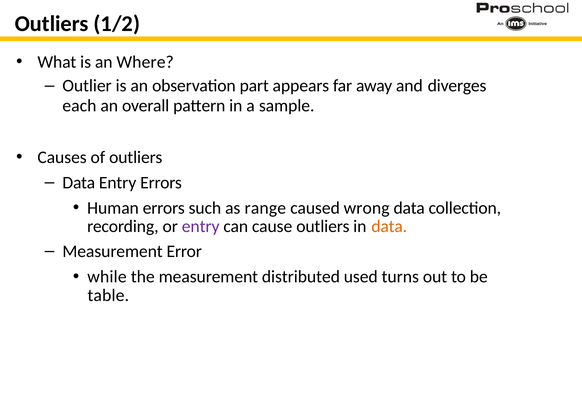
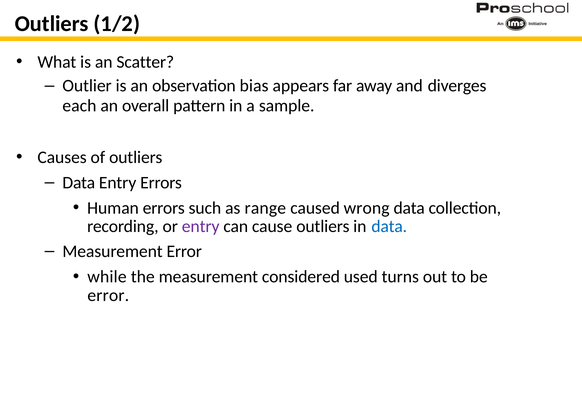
Where: Where -> Scatter (145, 62)
part: part -> bias (254, 86)
data colour: orange -> blue (389, 226)
distributed: distributed -> considered (301, 277)
table: table -> error (108, 295)
